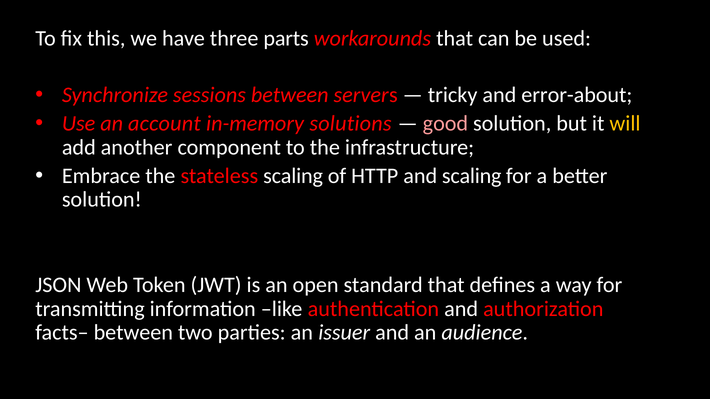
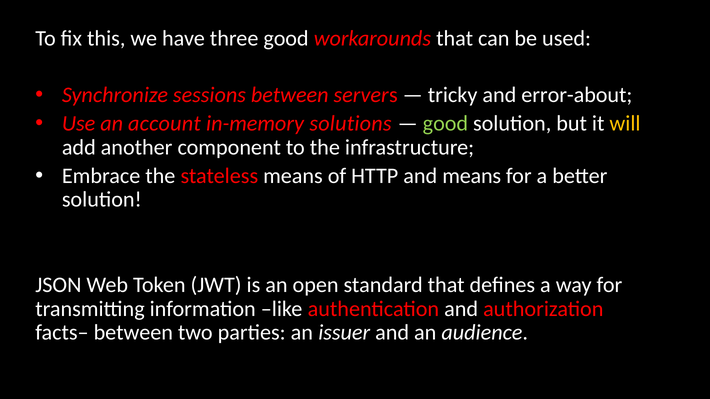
three parts: parts -> good (286, 38)
good colour: pink -> light green (445, 124)
stateless scaling: scaling -> means (293, 176)
and scaling: scaling -> means (472, 176)
